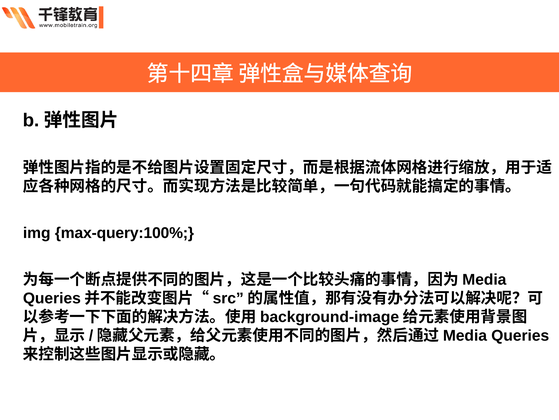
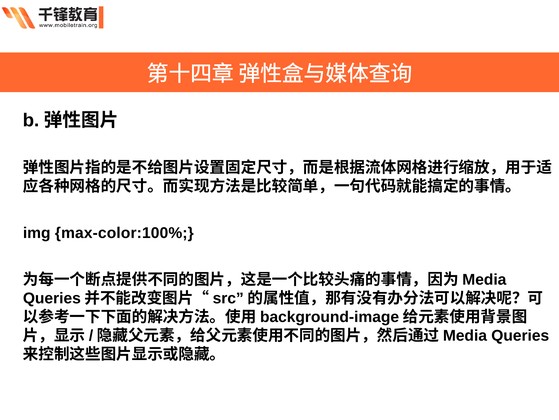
max-query:100%: max-query:100% -> max-color:100% (124, 233)
